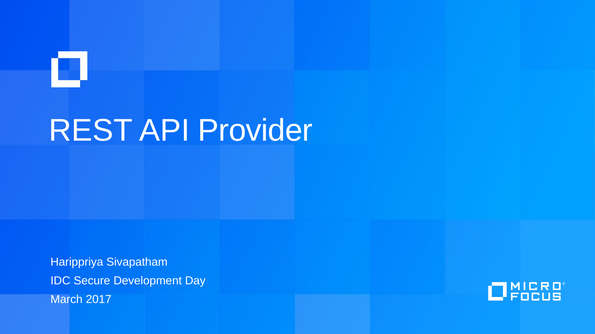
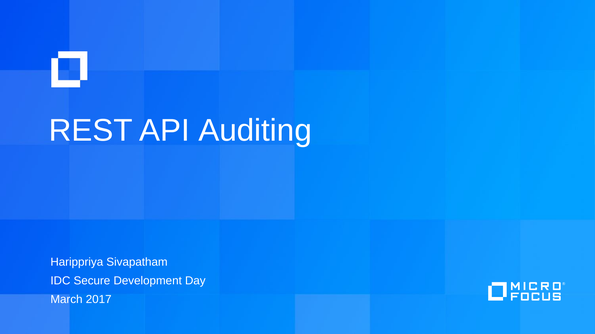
Provider: Provider -> Auditing (255, 131)
